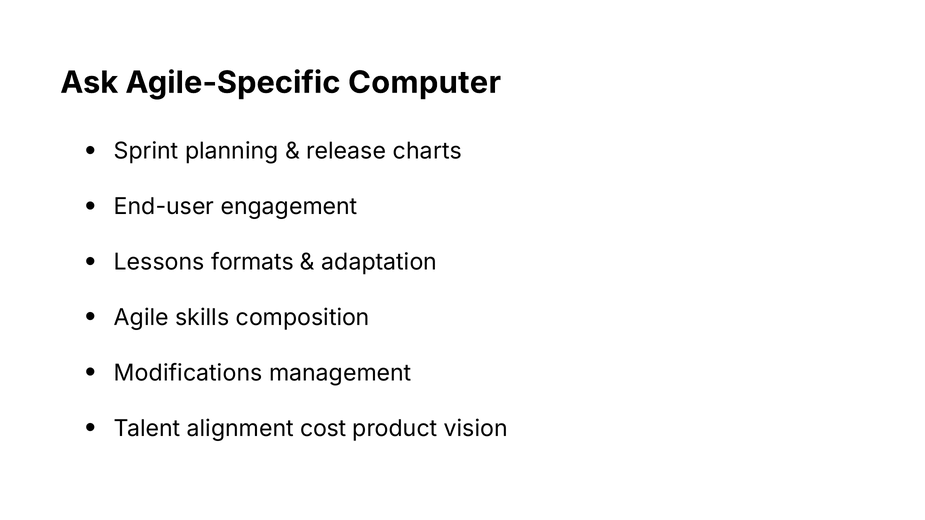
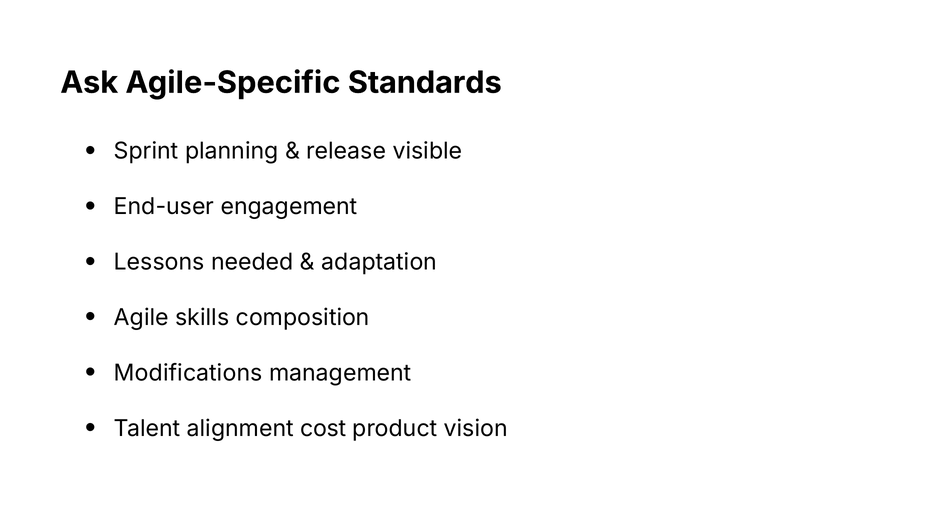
Computer: Computer -> Standards (425, 83)
charts: charts -> visible (427, 151)
formats: formats -> needed (252, 262)
